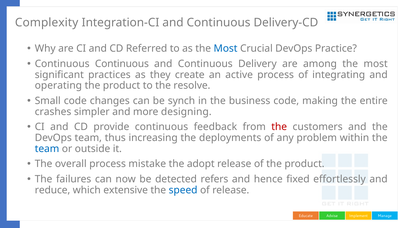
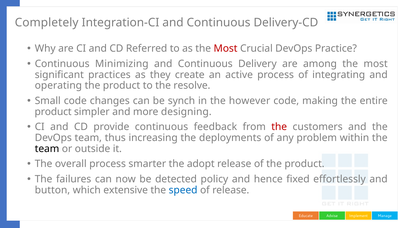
Complexity: Complexity -> Completely (47, 22)
Most colour: blue -> red (226, 49)
Continuous Continuous: Continuous -> Minimizing (122, 64)
business: business -> however (250, 101)
crashes: crashes -> product (53, 112)
team colour: blue -> black (47, 149)
mistake: mistake -> smarter (147, 164)
refers: refers -> policy (214, 179)
reduce: reduce -> button (52, 190)
